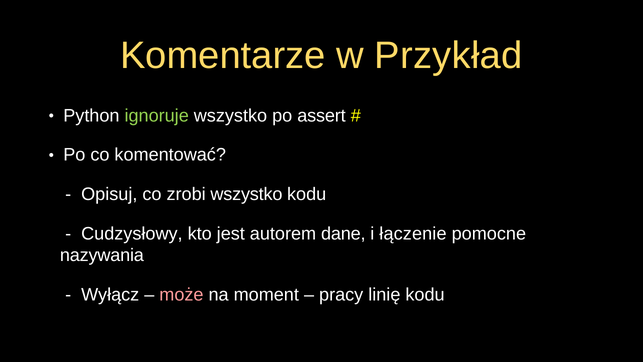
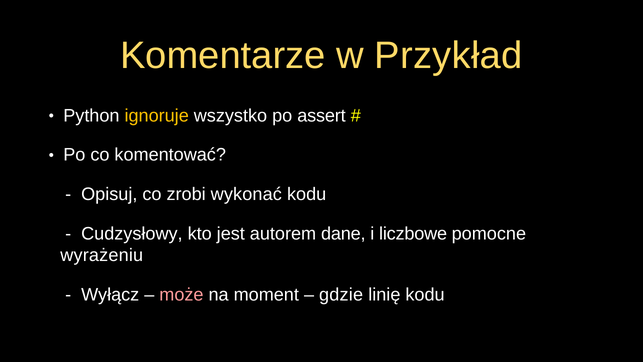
ignoruje colour: light green -> yellow (157, 116)
zrobi wszystko: wszystko -> wykonać (246, 194)
łączenie: łączenie -> liczbowe (413, 233)
nazywania: nazywania -> wyrażeniu (102, 255)
pracy: pracy -> gdzie (341, 294)
